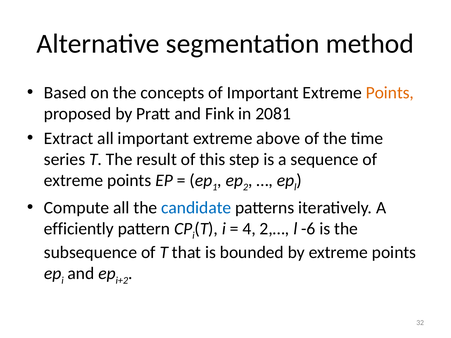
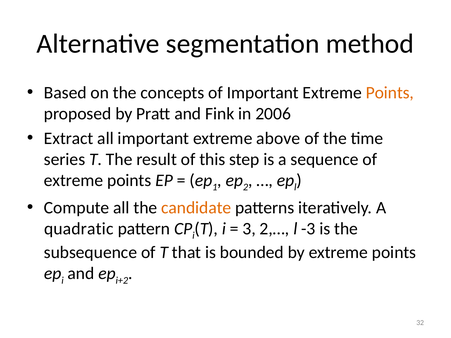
2081: 2081 -> 2006 (273, 114)
candidate colour: blue -> orange (196, 208)
efficiently: efficiently -> quadratic (79, 229)
4: 4 -> 3 (249, 229)
-6: -6 -> -3 (308, 229)
